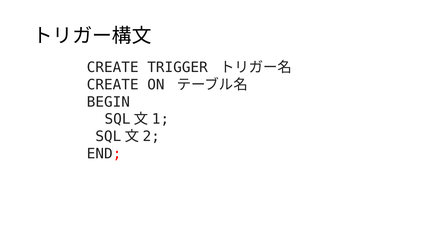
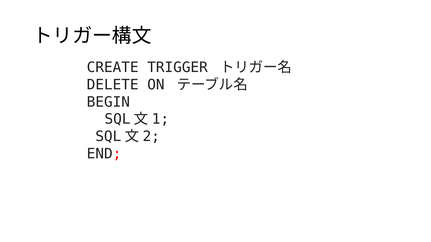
CREATE: CREATE -> DELETE (113, 85)
